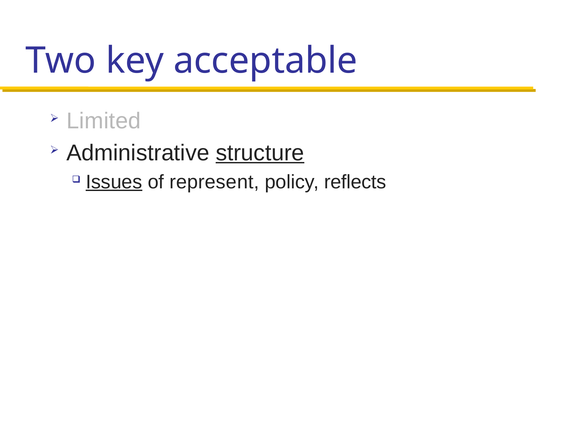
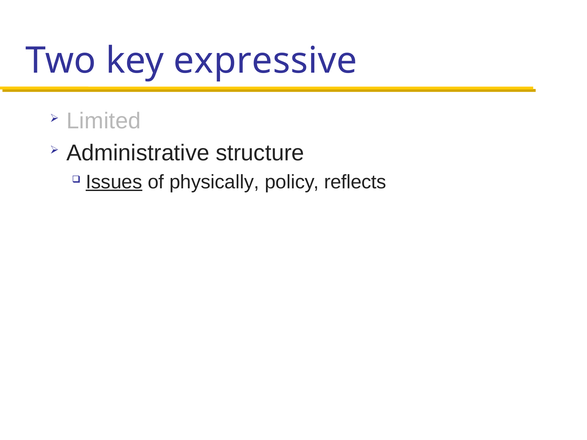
acceptable: acceptable -> expressive (265, 61)
structure underline: present -> none (260, 153)
represent: represent -> physically (214, 182)
